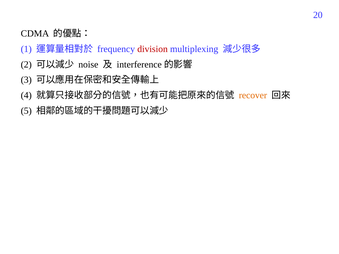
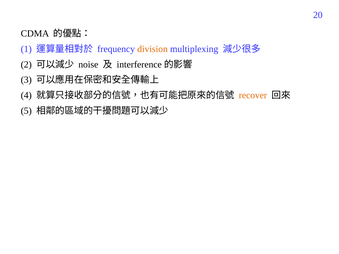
division colour: red -> orange (153, 49)
